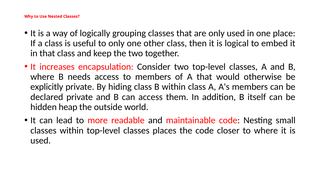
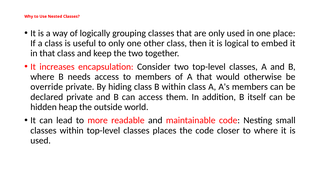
explicitly: explicitly -> override (47, 87)
